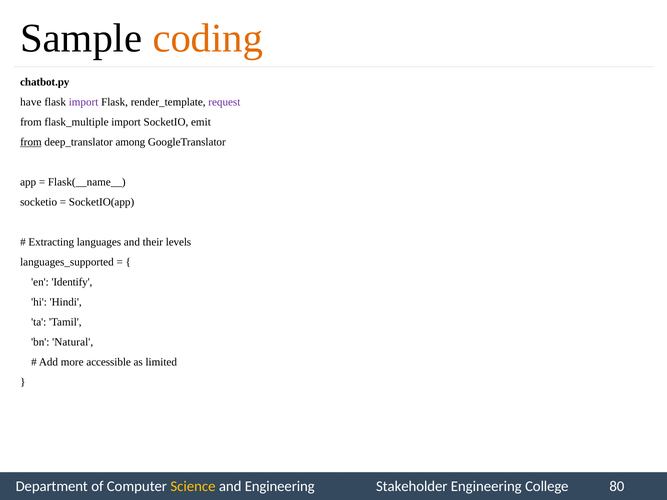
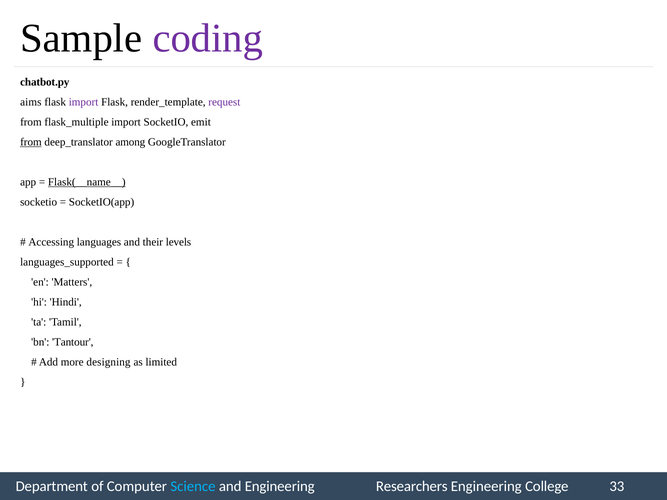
coding colour: orange -> purple (208, 38)
have: have -> aims (31, 102)
Flask(__name__ underline: none -> present (87, 182)
Extracting: Extracting -> Accessing (51, 242)
Identify: Identify -> Matters (72, 282)
Natural: Natural -> Tantour (73, 342)
accessible: accessible -> designing (109, 362)
Science colour: yellow -> light blue (193, 487)
Stakeholder: Stakeholder -> Researchers (412, 487)
80: 80 -> 33 (617, 487)
